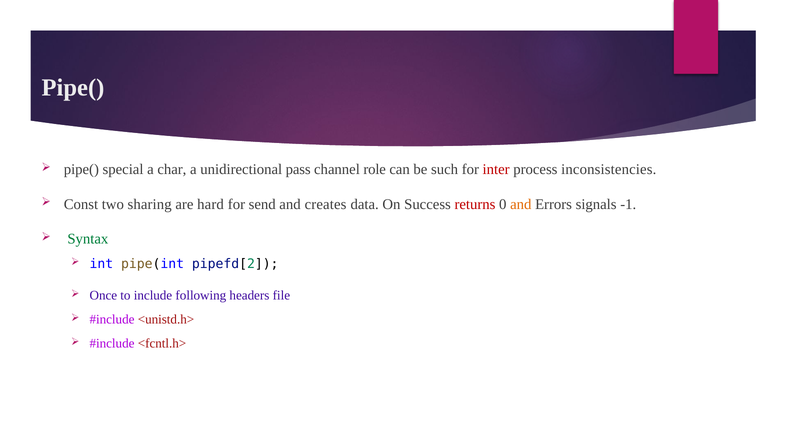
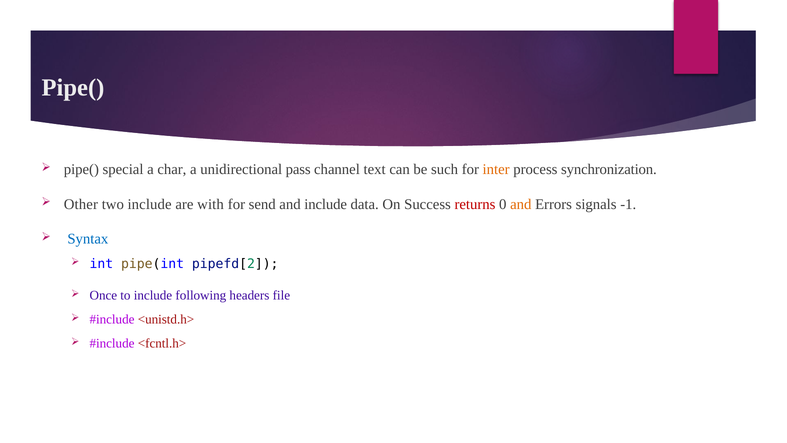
role: role -> text (375, 169)
inter colour: red -> orange (496, 169)
inconsistencies: inconsistencies -> synchronization (609, 169)
Const: Const -> Other (81, 204)
two sharing: sharing -> include (150, 204)
hard: hard -> with (211, 204)
and creates: creates -> include (326, 204)
Syntax colour: green -> blue (88, 239)
